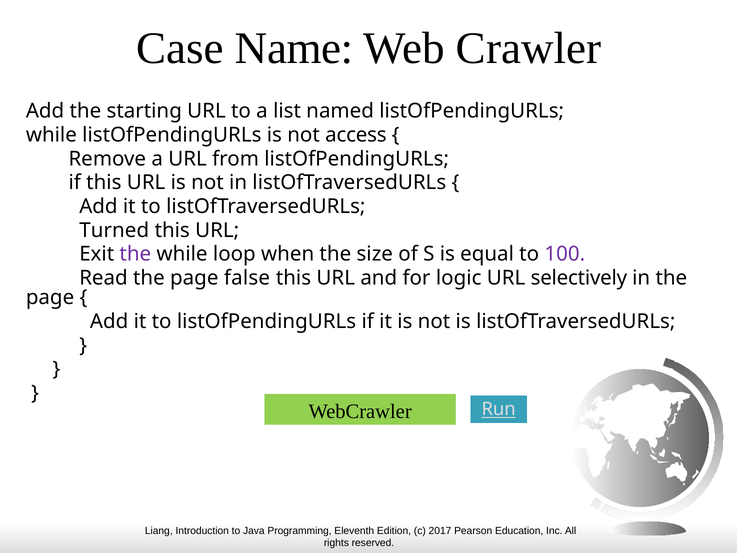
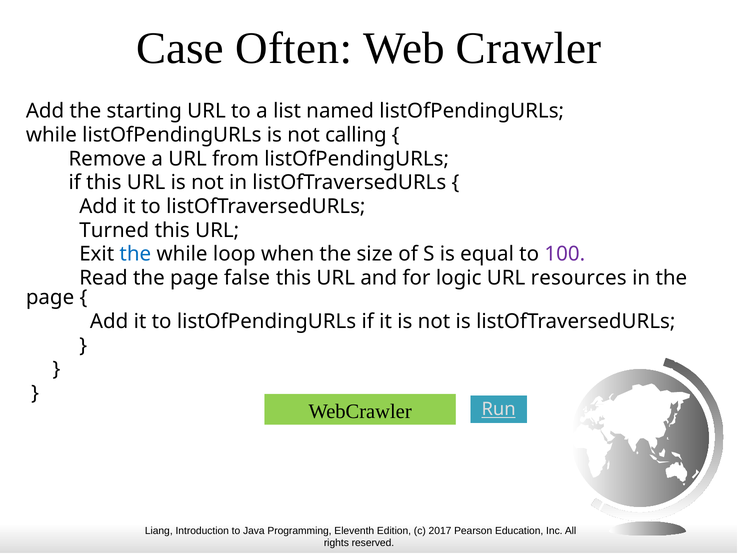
Name: Name -> Often (294, 48)
access: access -> calling (356, 135)
the colour: purple -> blue (135, 254)
selectively: selectively -> resources (579, 278)
